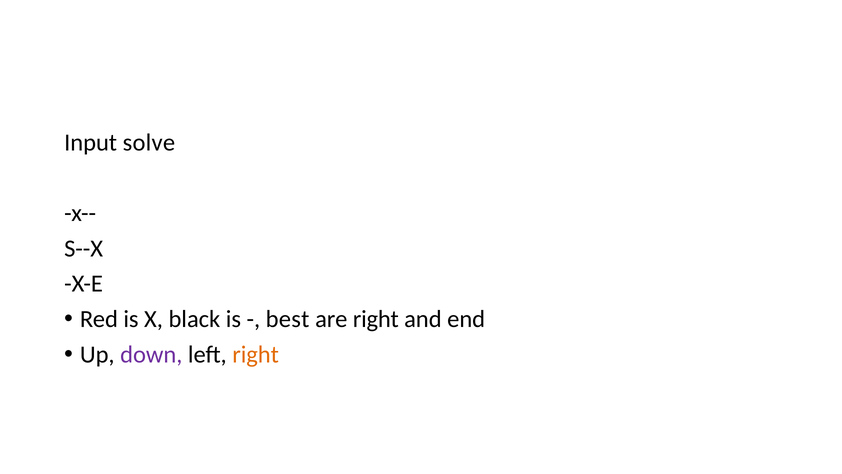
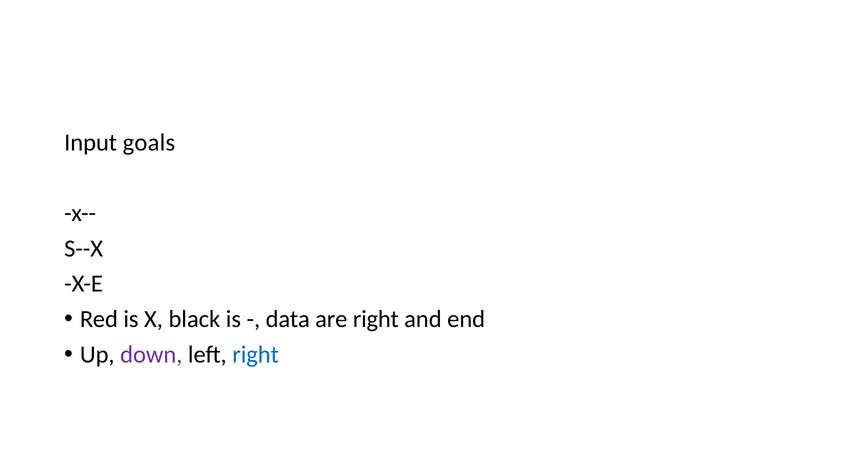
solve: solve -> goals (149, 142)
best: best -> data (288, 319)
right colour: orange -> blue (256, 354)
